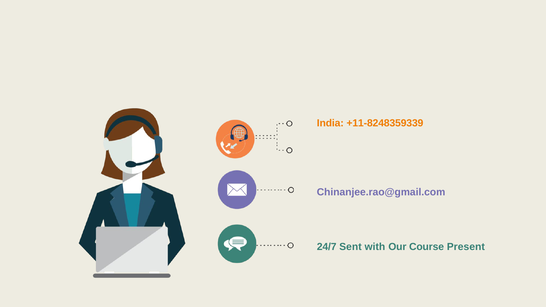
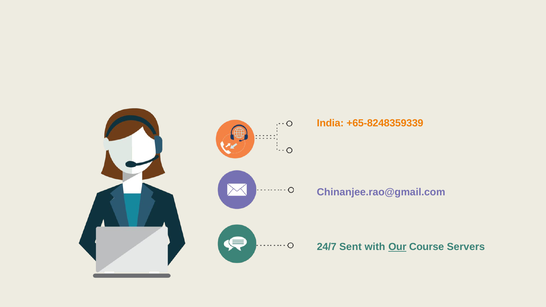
+11-8248359339: +11-8248359339 -> +65-8248359339 (385, 123)
Our underline: none -> present (397, 247)
Present: Present -> Servers (466, 247)
